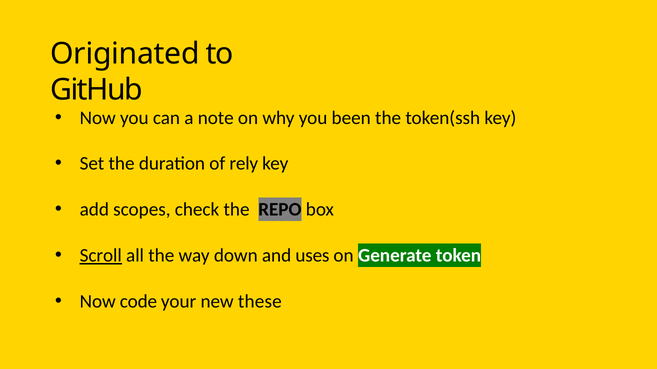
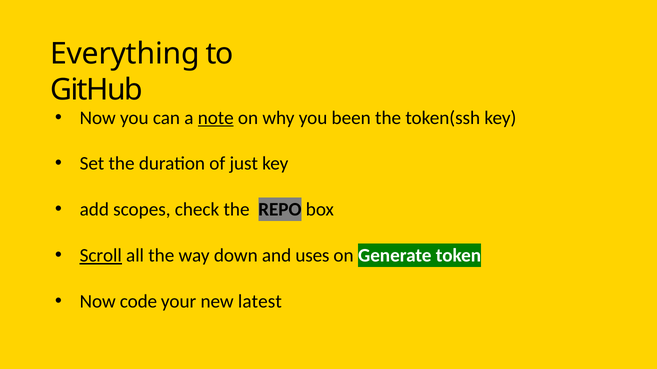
Originated: Originated -> Everything (125, 54)
note underline: none -> present (216, 118)
rely: rely -> just (244, 164)
these: these -> latest (260, 302)
